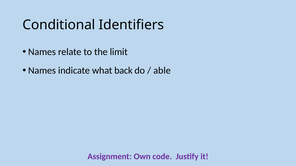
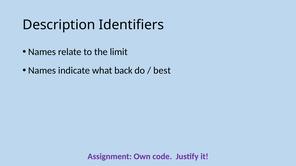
Conditional: Conditional -> Description (59, 25)
able: able -> best (162, 71)
